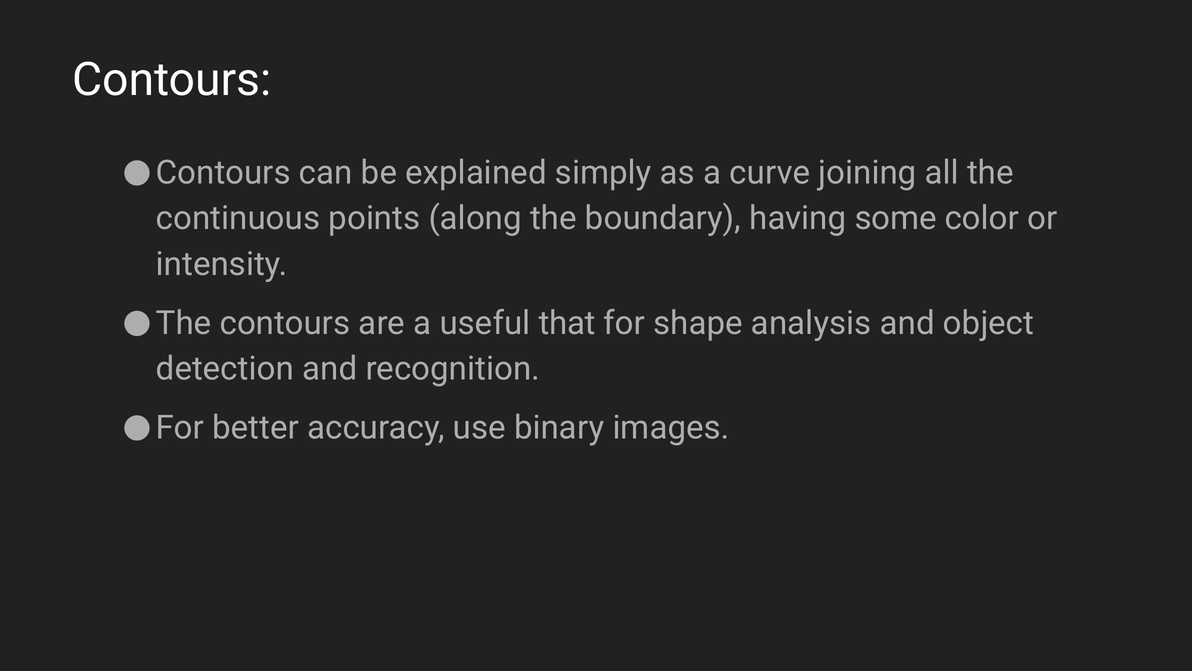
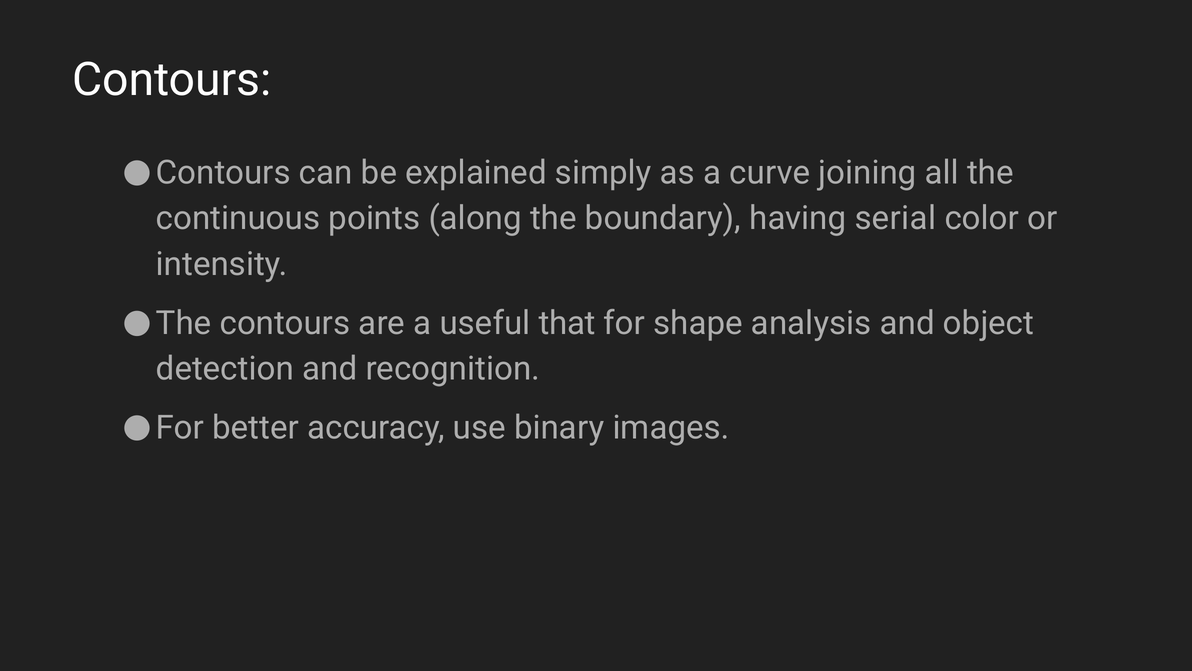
some: some -> serial (895, 218)
